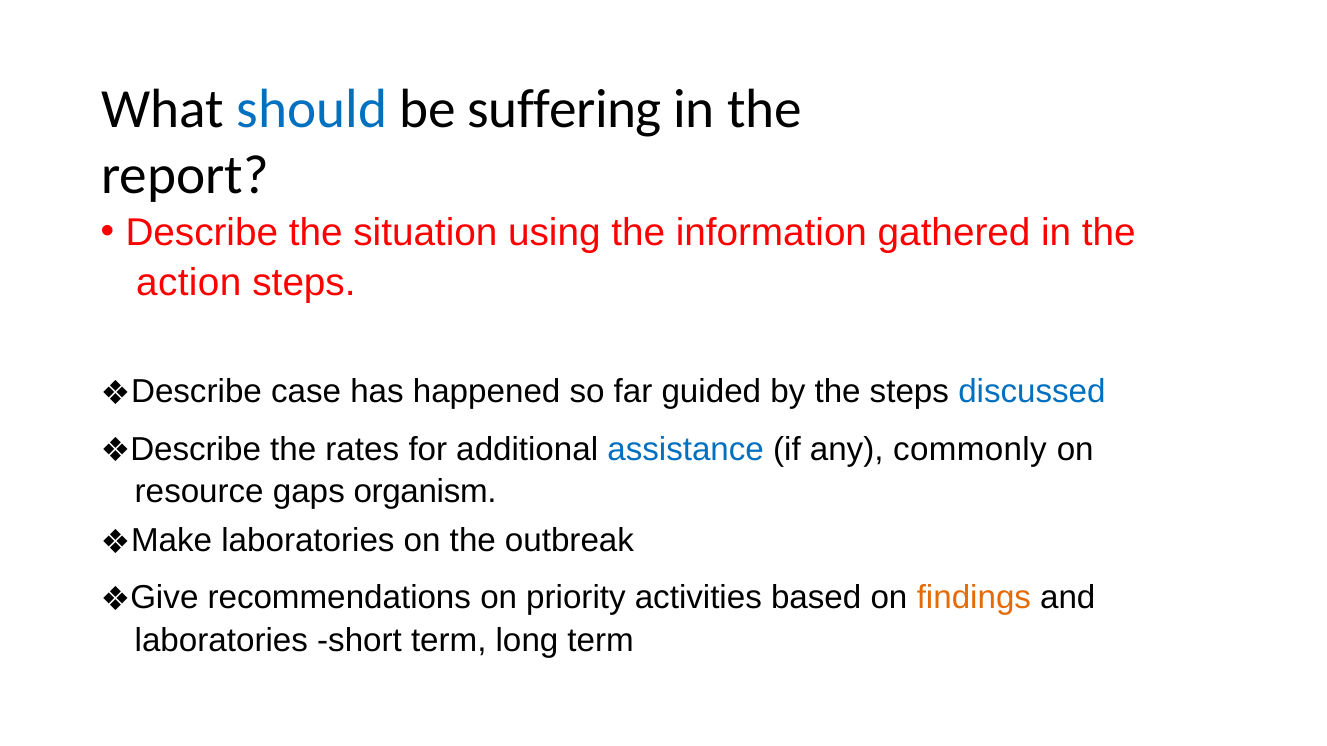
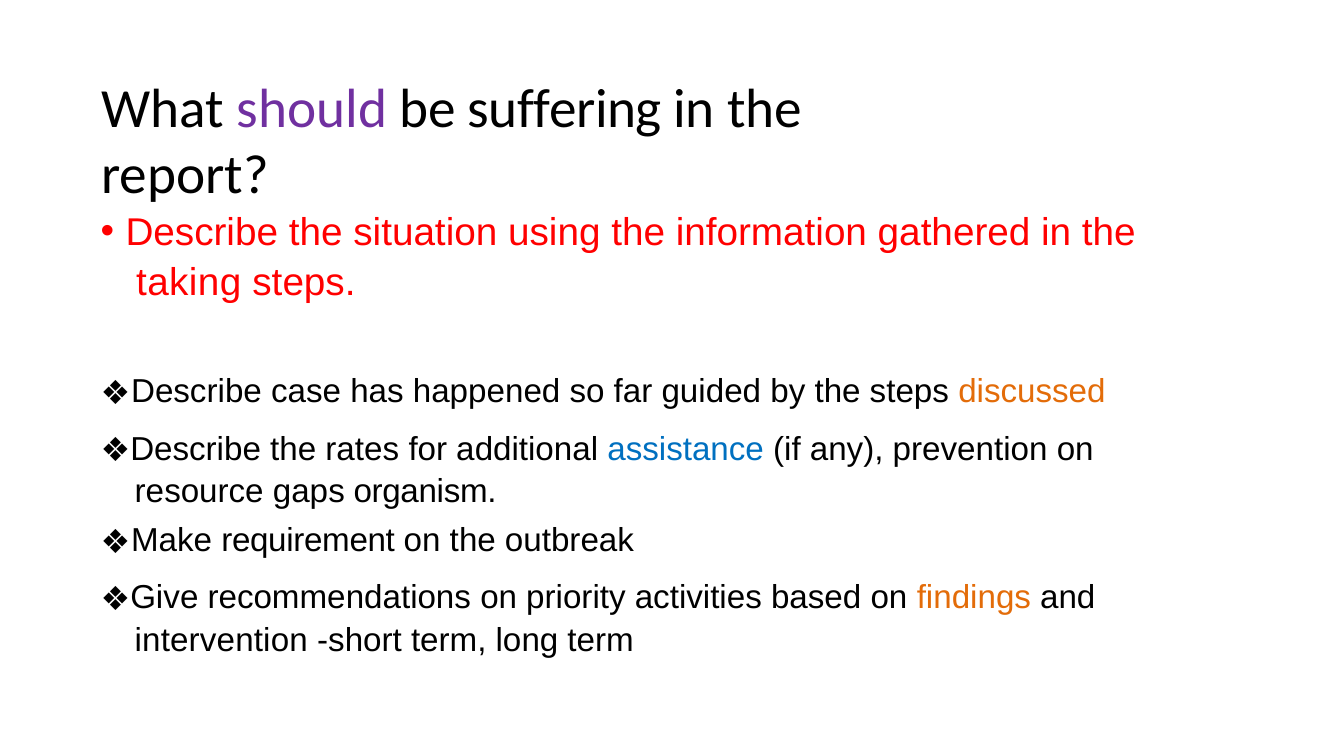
should colour: blue -> purple (312, 109)
action: action -> taking (189, 283)
discussed colour: blue -> orange (1032, 392)
commonly: commonly -> prevention (970, 449)
laboratories: laboratories -> requirement (308, 541)
laboratories: laboratories -> intervention (221, 641)
